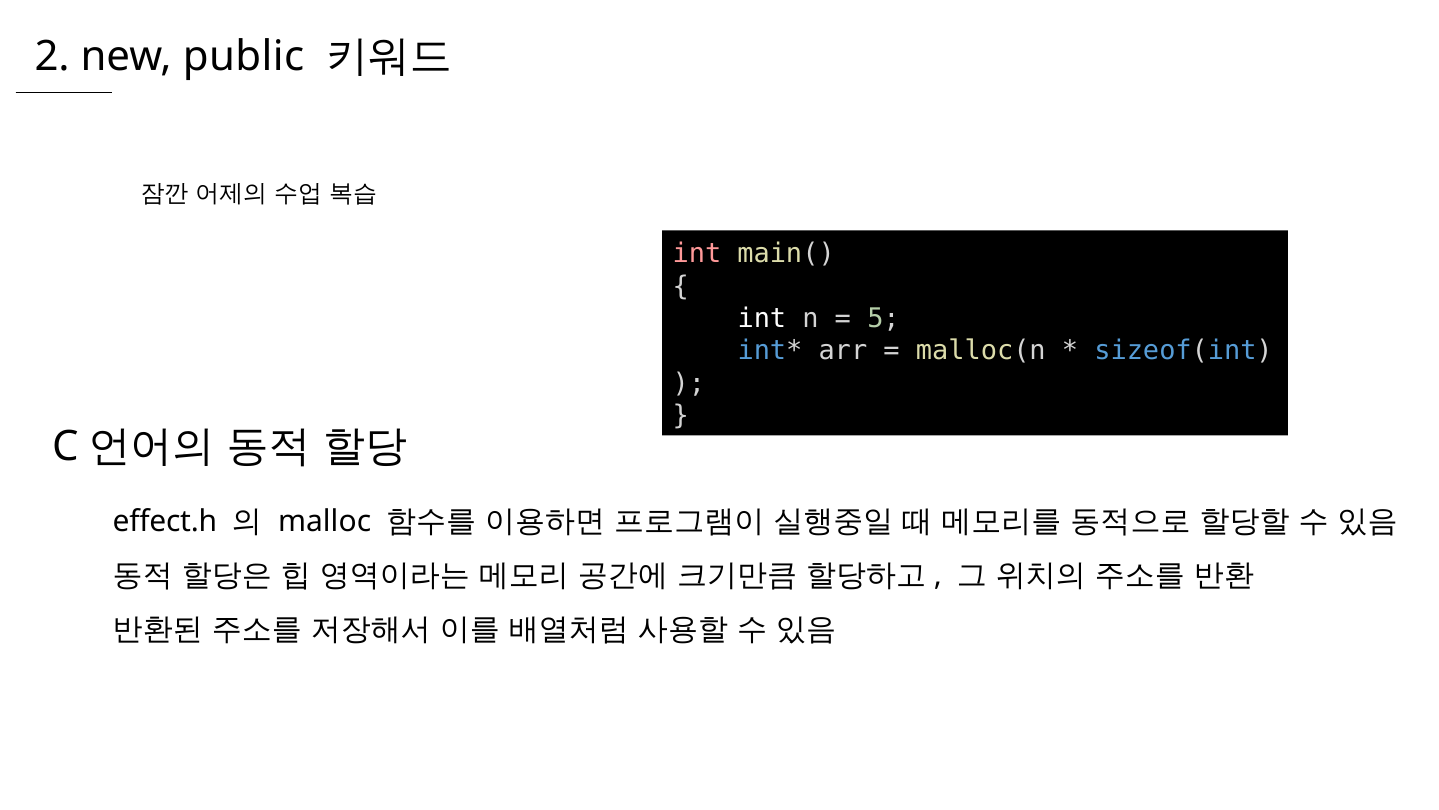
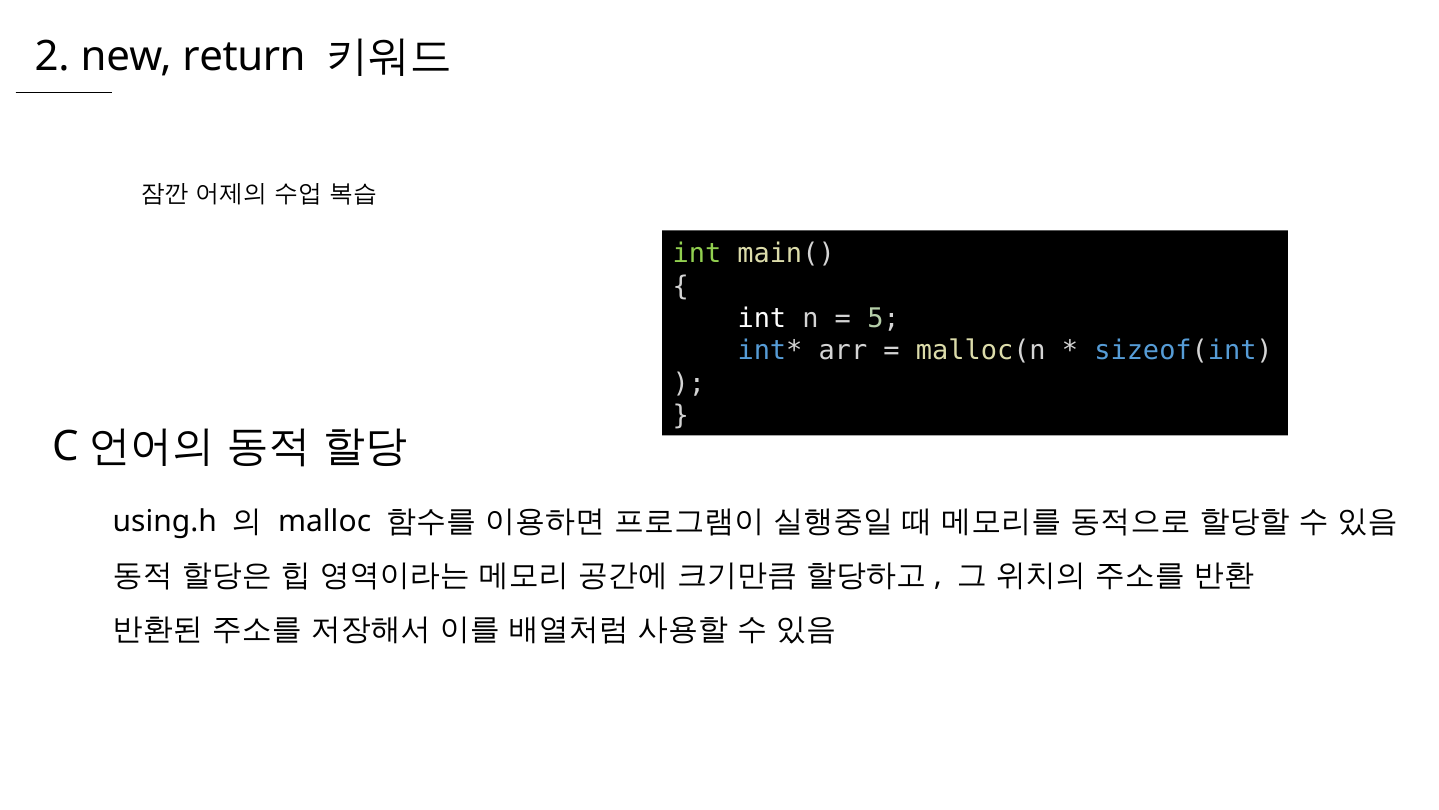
public: public -> return (244, 56)
int colour: pink -> light green (697, 254)
effect.h: effect.h -> using.h (165, 521)
